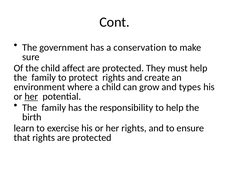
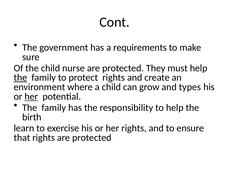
conservation: conservation -> requirements (140, 47)
affect: affect -> nurse (74, 68)
the underline: none -> present (20, 77)
